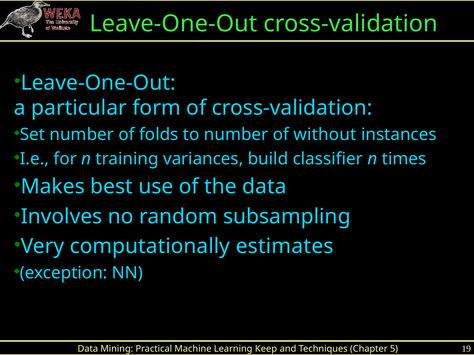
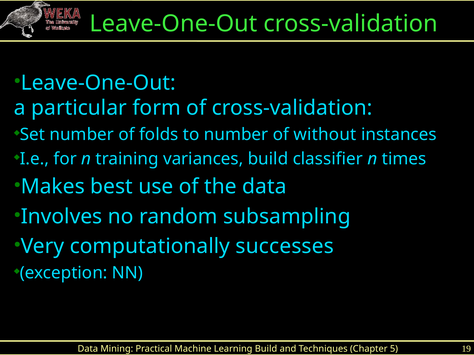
estimates: estimates -> successes (285, 247)
Learning Keep: Keep -> Build (266, 349)
